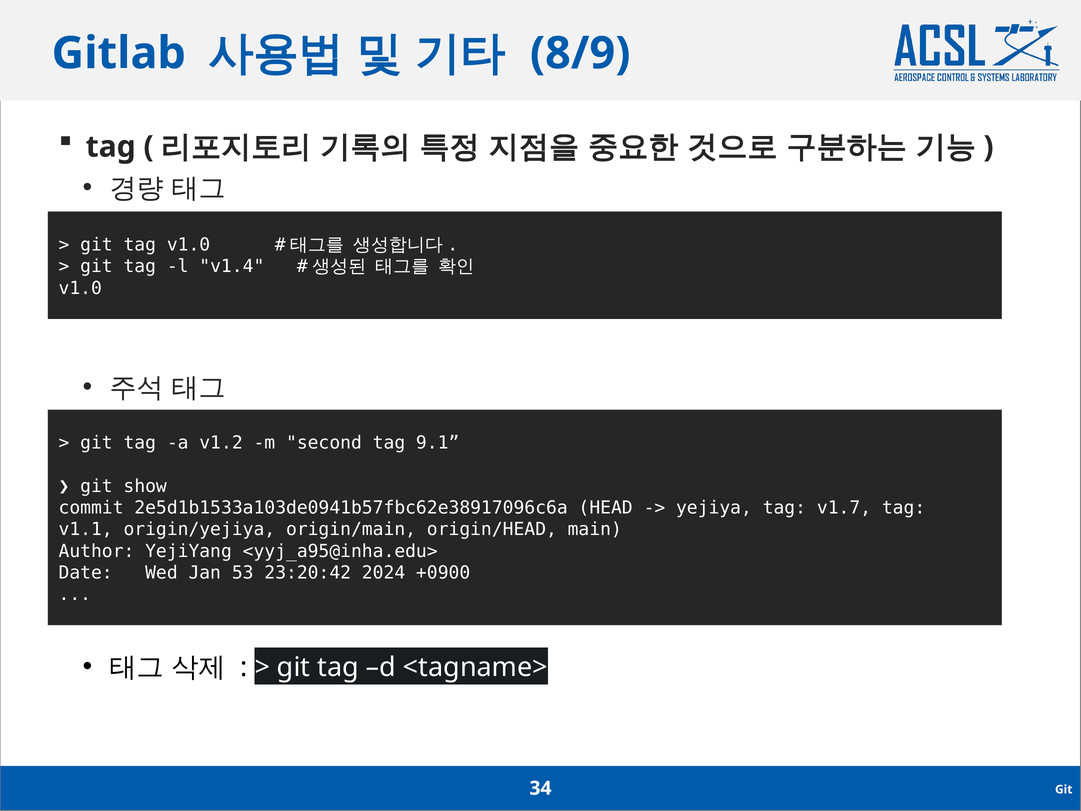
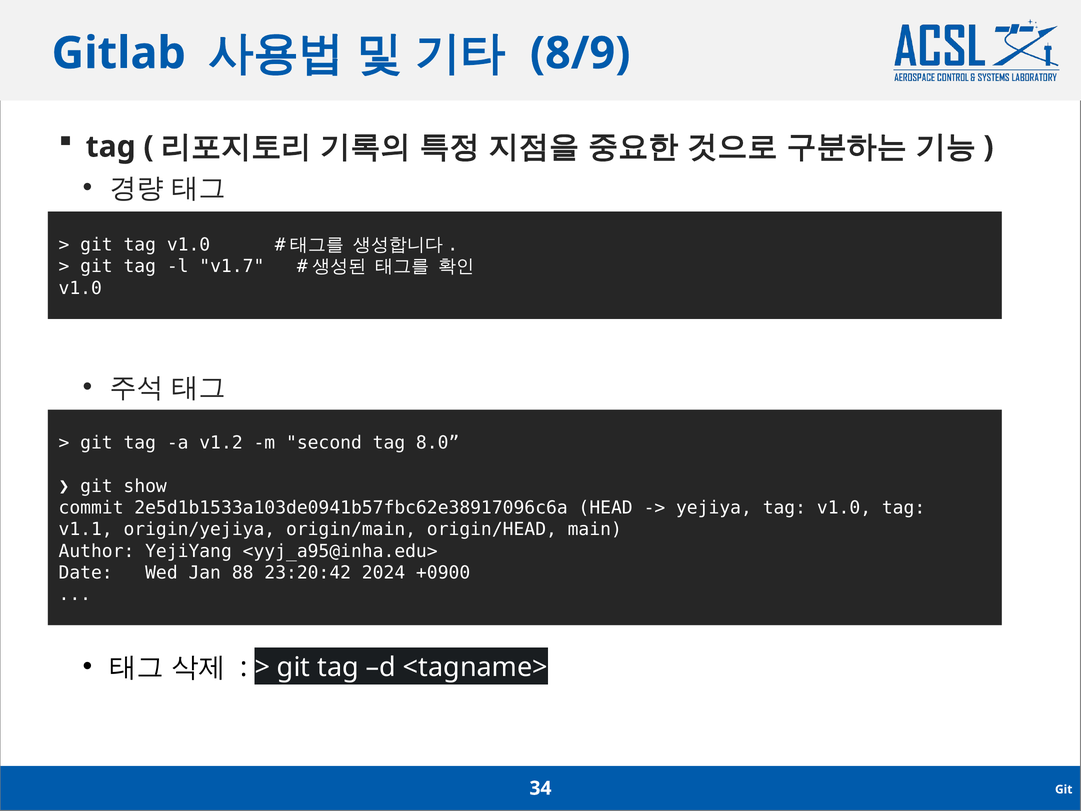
v1.4: v1.4 -> v1.7 (232, 266)
9.1: 9.1 -> 8.0 (438, 443)
yejiya tag v1.7: v1.7 -> v1.0 (844, 508)
53: 53 -> 88 (243, 573)
